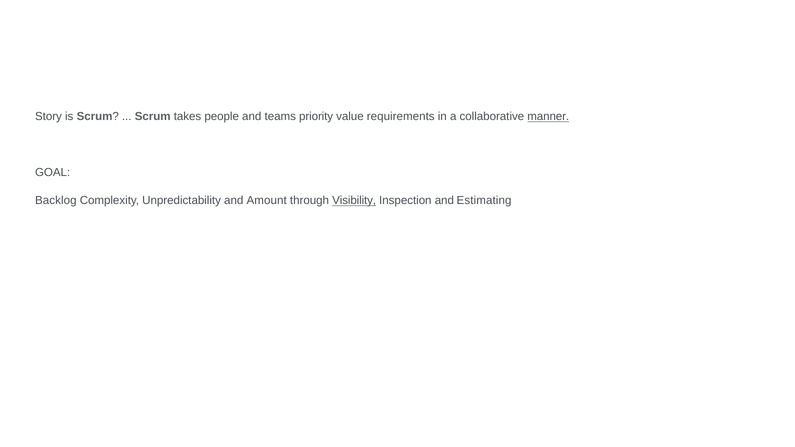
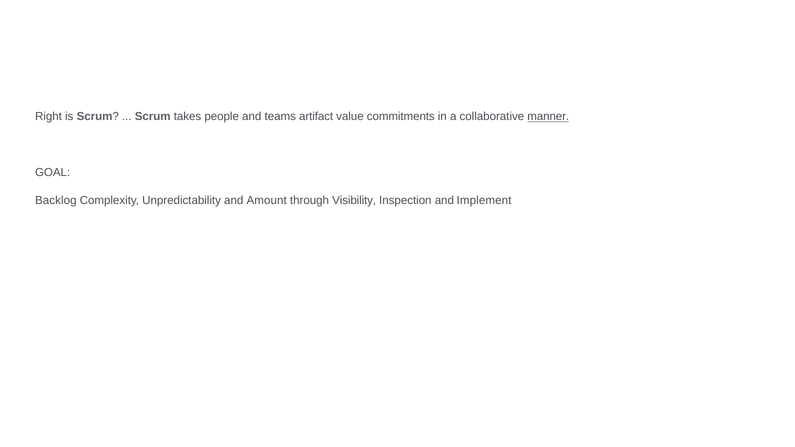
Story: Story -> Right (48, 117)
priority: priority -> artifact (316, 117)
requirements: requirements -> commitments (401, 117)
Visibility underline: present -> none (354, 201)
Estimating: Estimating -> Implement (484, 201)
